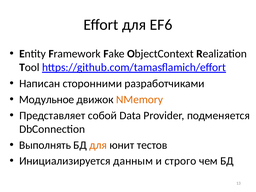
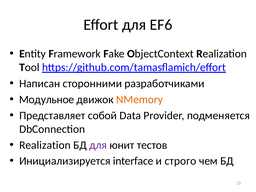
Выполнять: Выполнять -> Realization (45, 145)
для colour: orange -> purple (98, 145)
данным: данным -> interface (133, 161)
